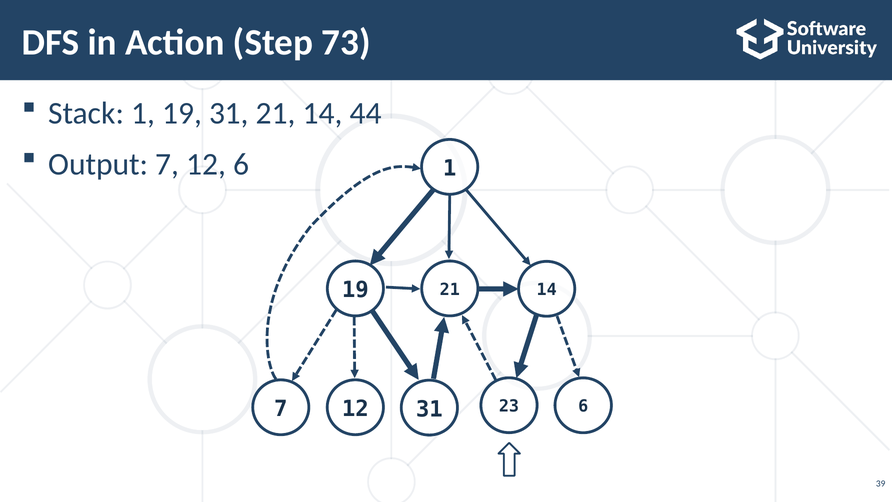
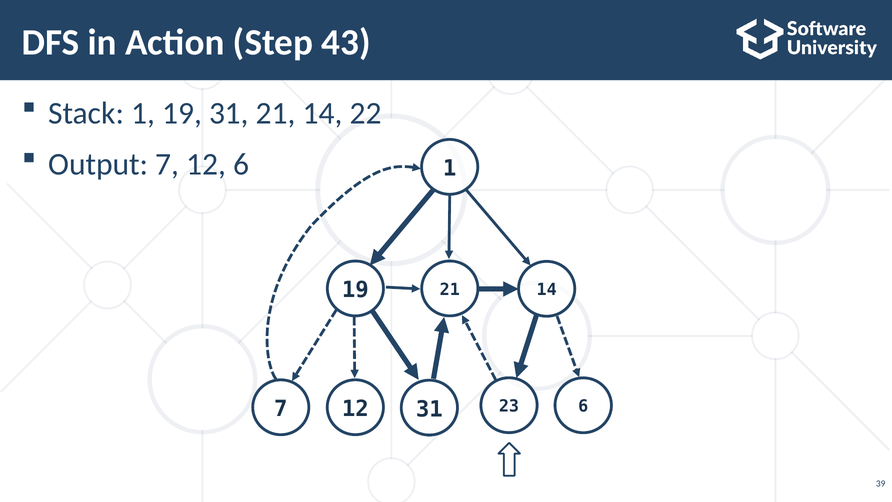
73: 73 -> 43 (346, 42)
44: 44 -> 22 (366, 113)
